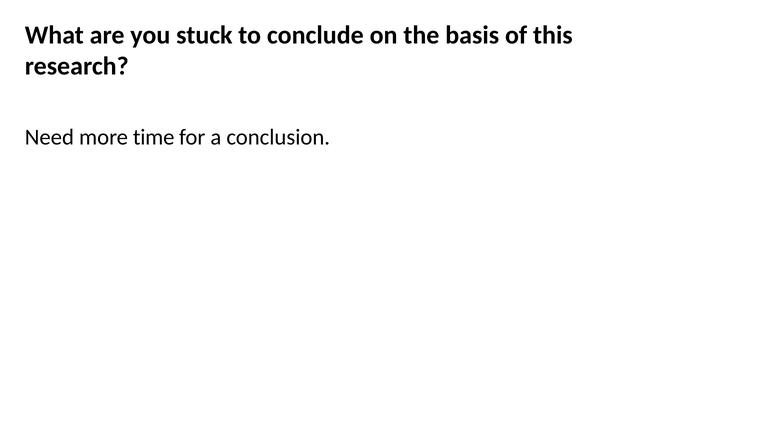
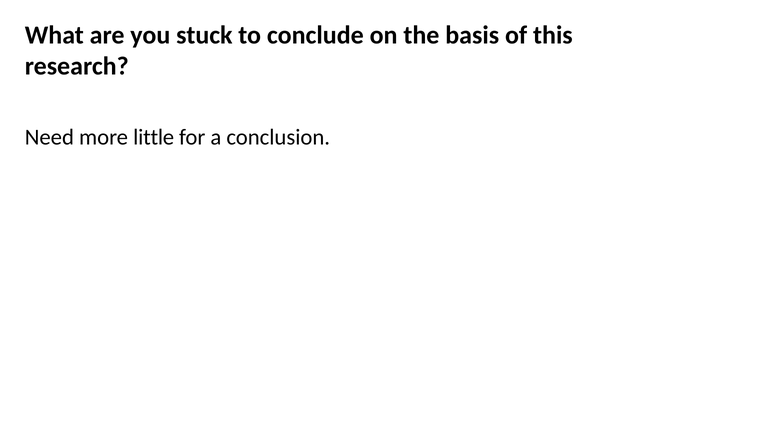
time: time -> little (154, 137)
